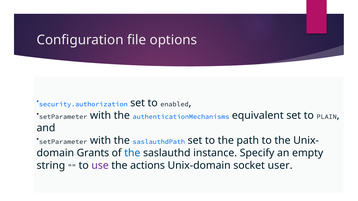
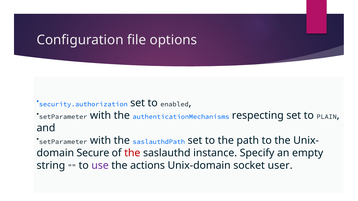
equivalent: equivalent -> respecting (258, 116)
Grants: Grants -> Secure (93, 153)
the colour: blue -> red (132, 153)
